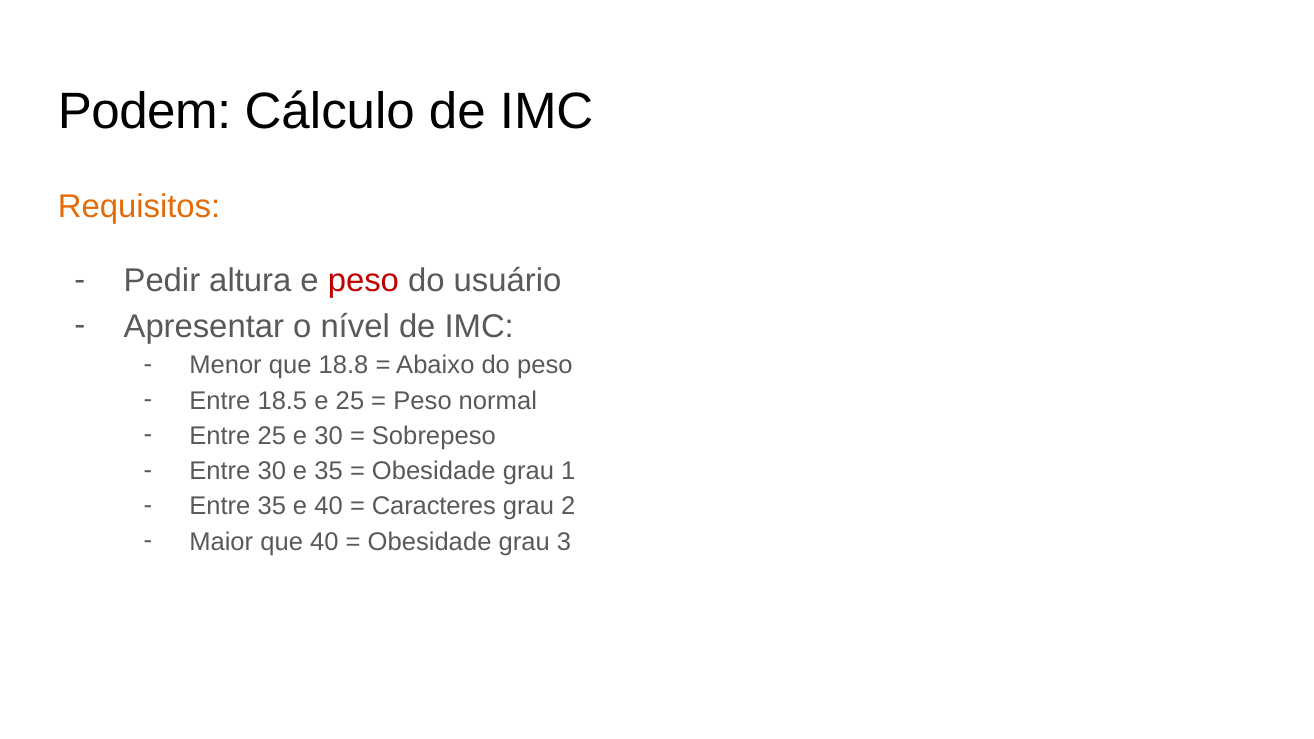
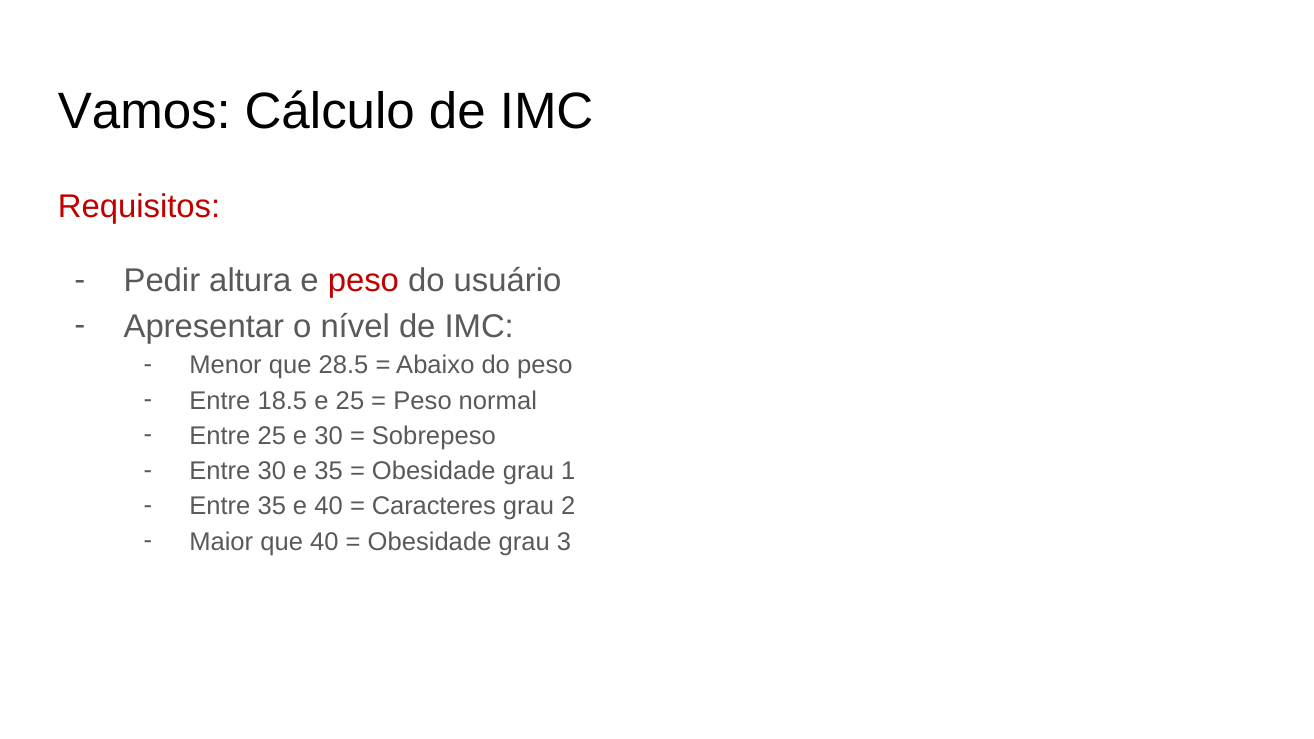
Podem: Podem -> Vamos (144, 111)
Requisitos colour: orange -> red (139, 207)
18.8: 18.8 -> 28.5 (344, 366)
